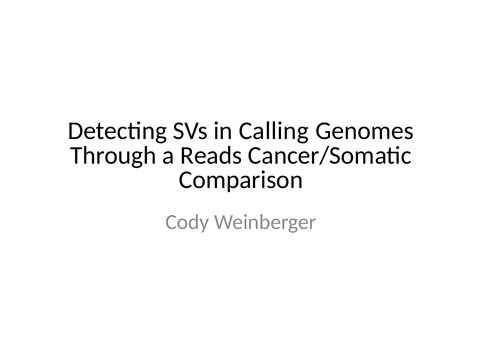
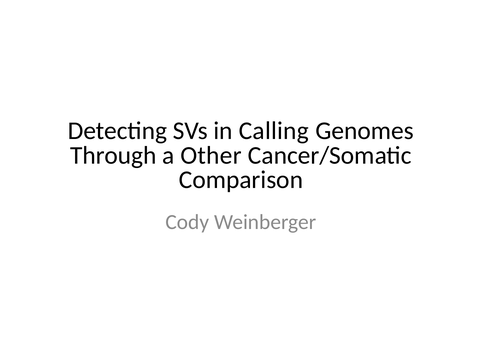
Reads: Reads -> Other (211, 155)
